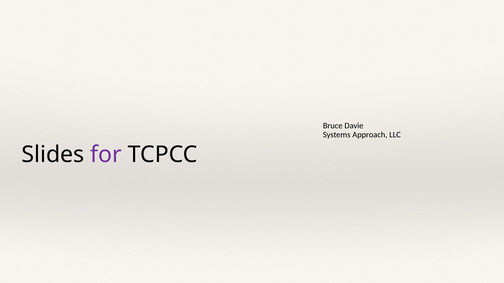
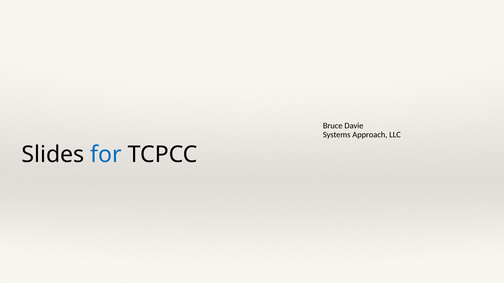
for colour: purple -> blue (106, 155)
